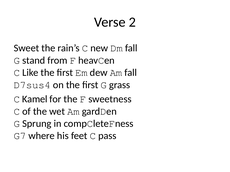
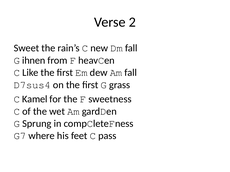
stand: stand -> ihnen (34, 61)
